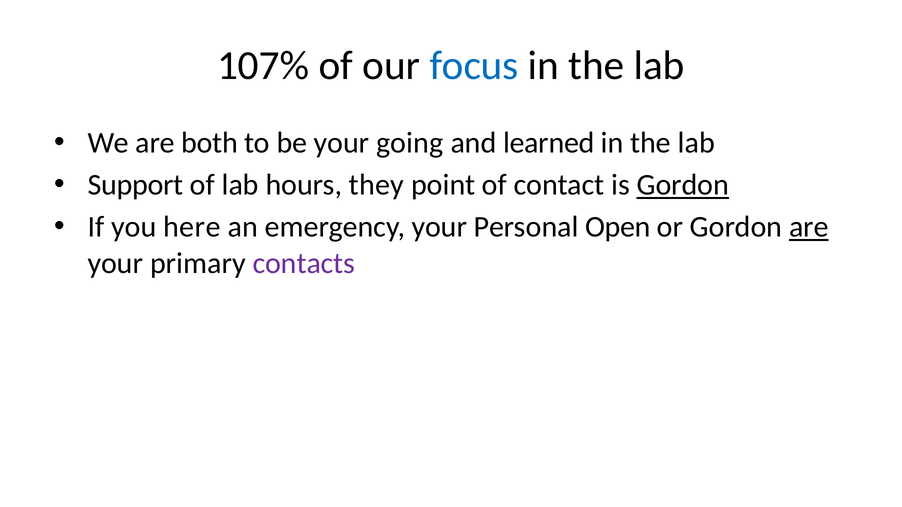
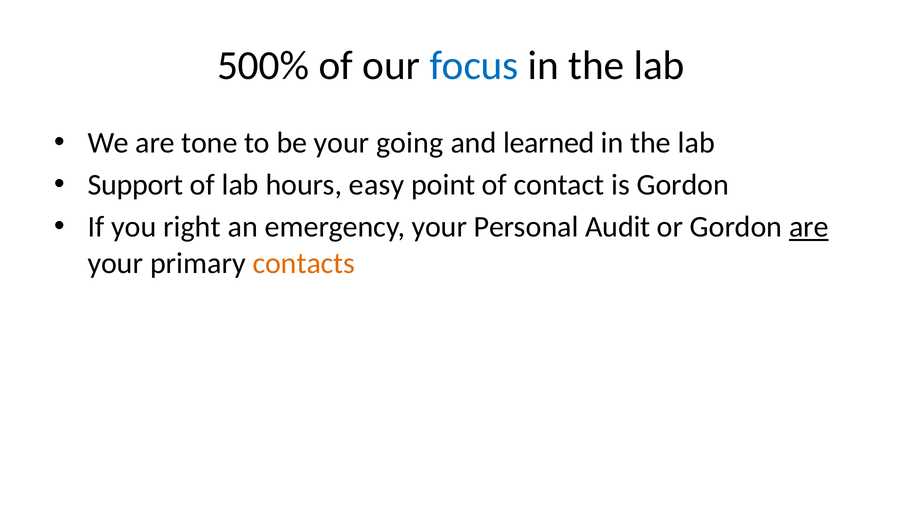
107%: 107% -> 500% (263, 65)
both: both -> tone (209, 143)
they: they -> easy (377, 185)
Gordon underline: present -> none (683, 185)
here: here -> right (192, 227)
Open: Open -> Audit (618, 227)
contacts colour: purple -> orange (304, 263)
